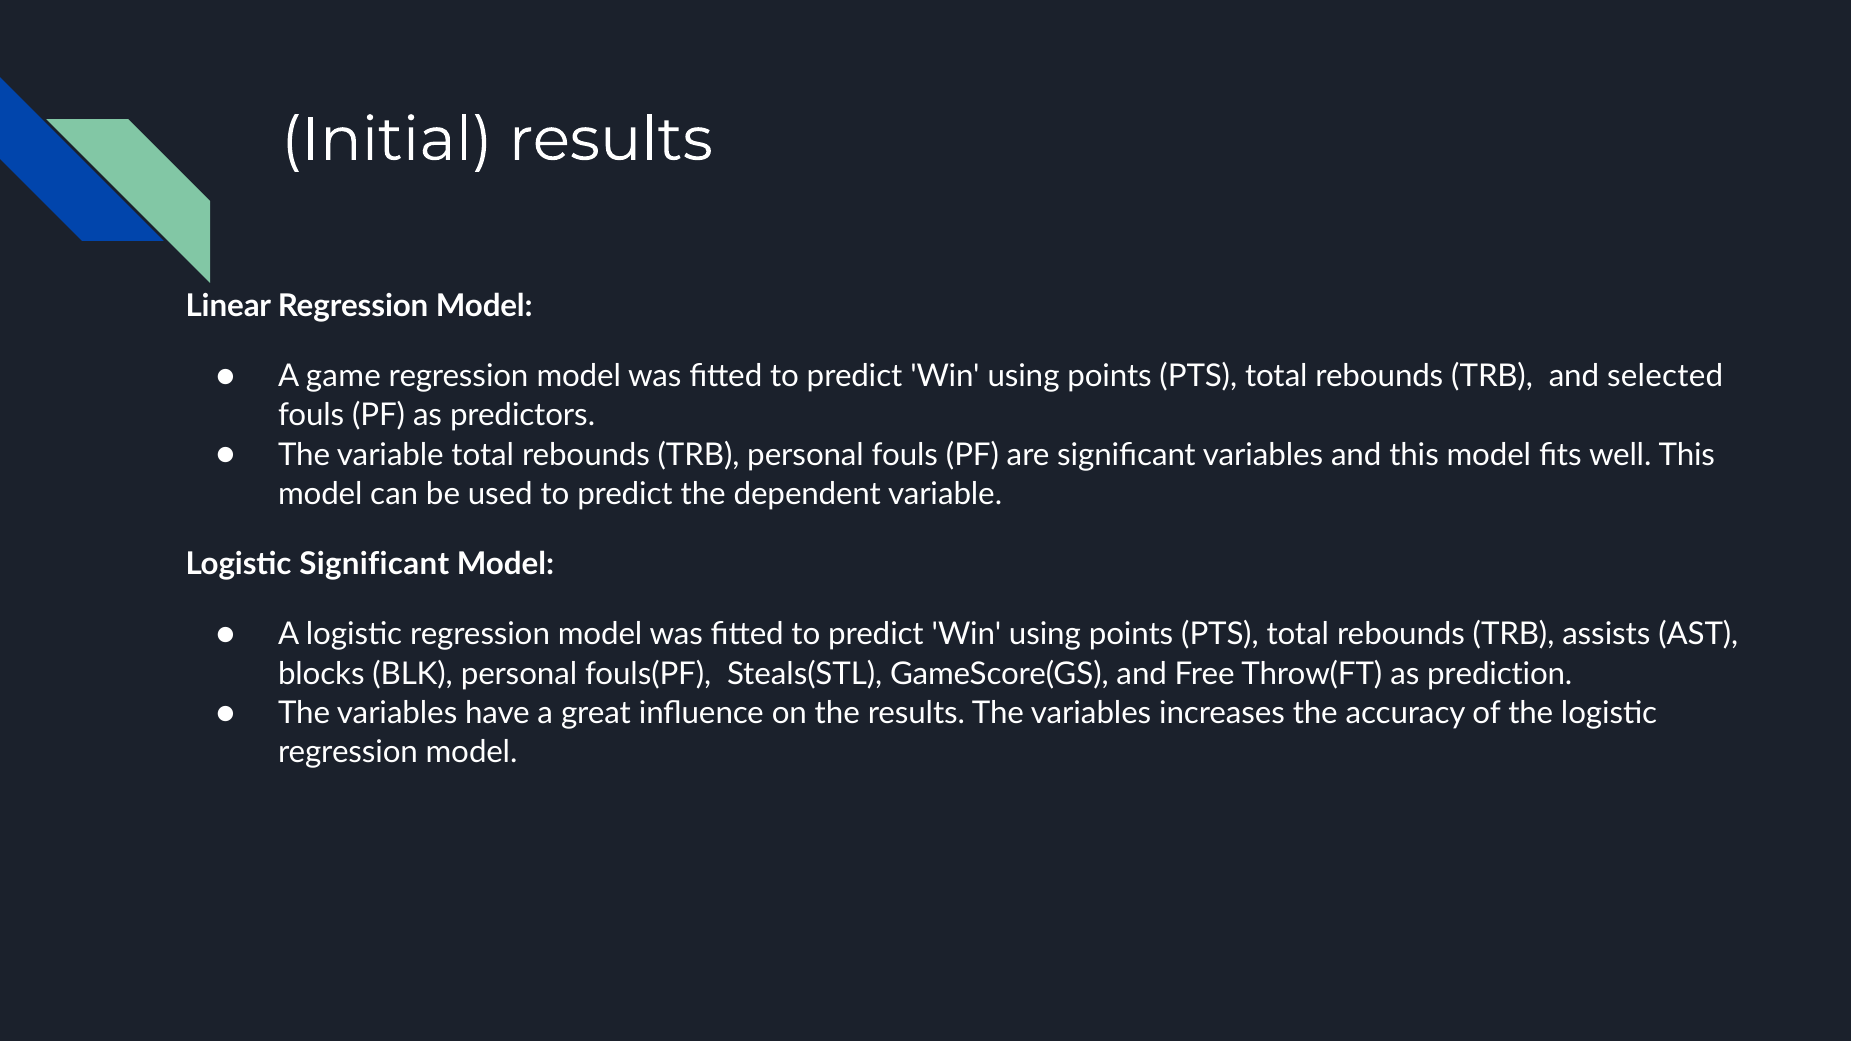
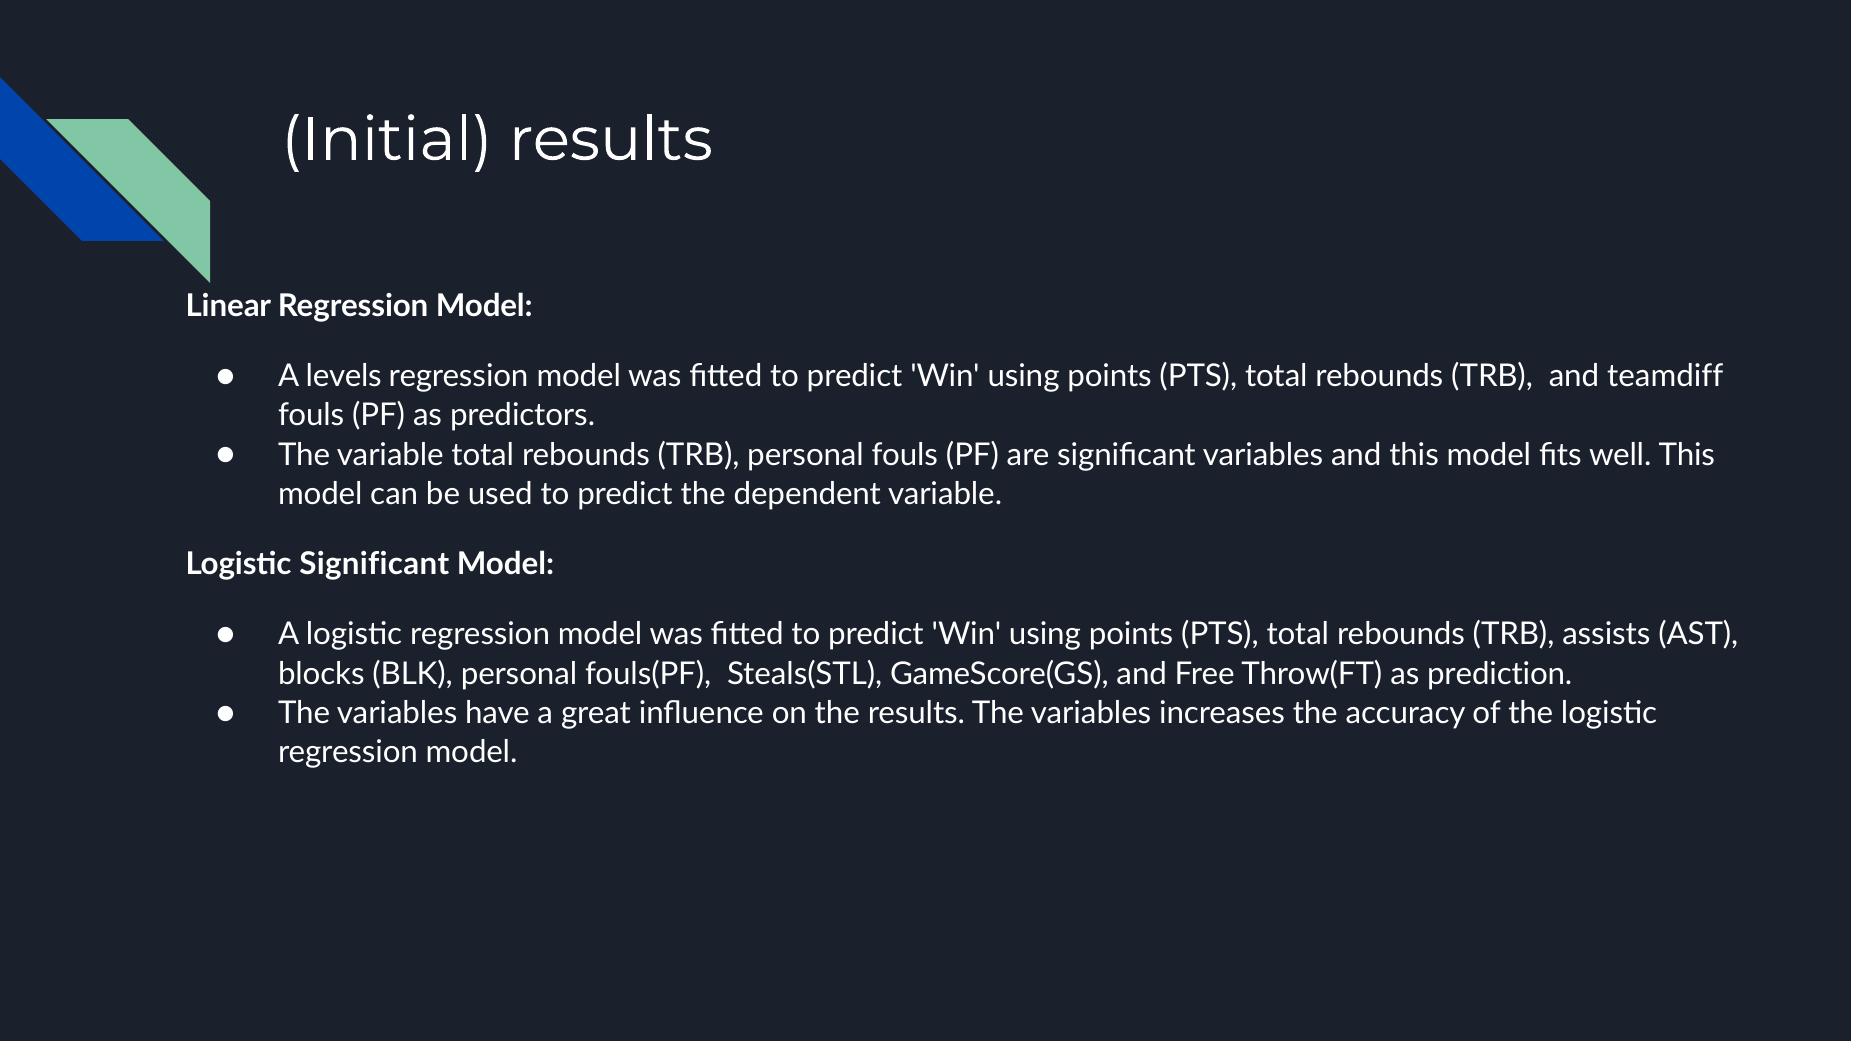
game: game -> levels (344, 376)
selected: selected -> teamdiff (1665, 376)
